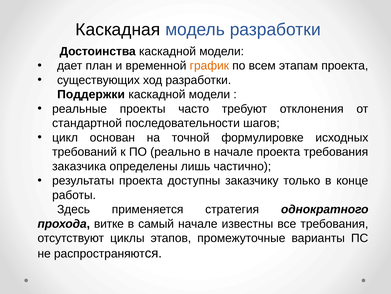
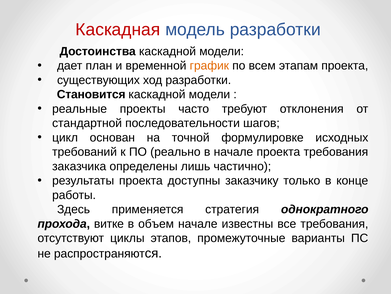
Каскадная colour: black -> red (118, 30)
Поддержки: Поддержки -> Становится (91, 94)
самый: самый -> объем (156, 223)
